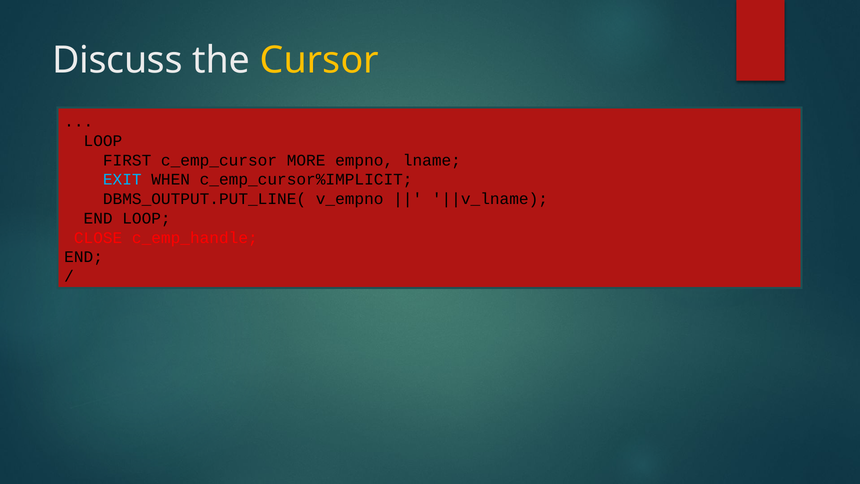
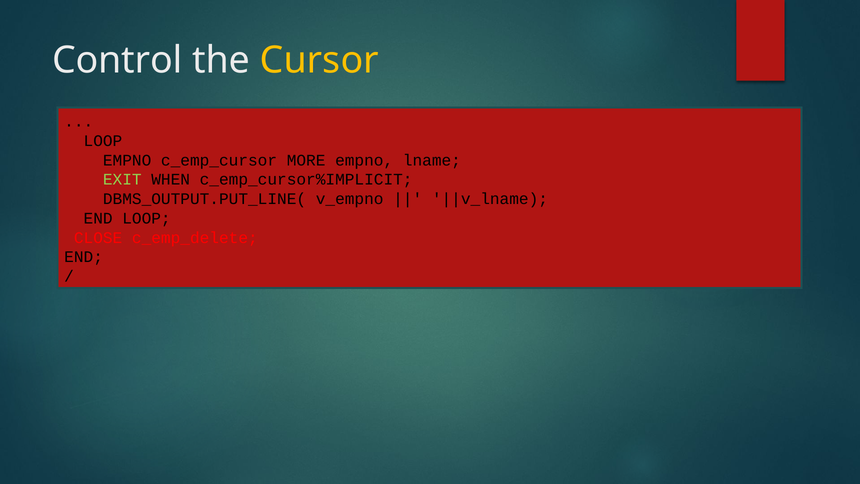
Discuss: Discuss -> Control (117, 60)
FIRST: FIRST -> EMPNO (127, 160)
EXIT colour: light blue -> light green (122, 180)
c_emp_handle: c_emp_handle -> c_emp_delete (195, 238)
